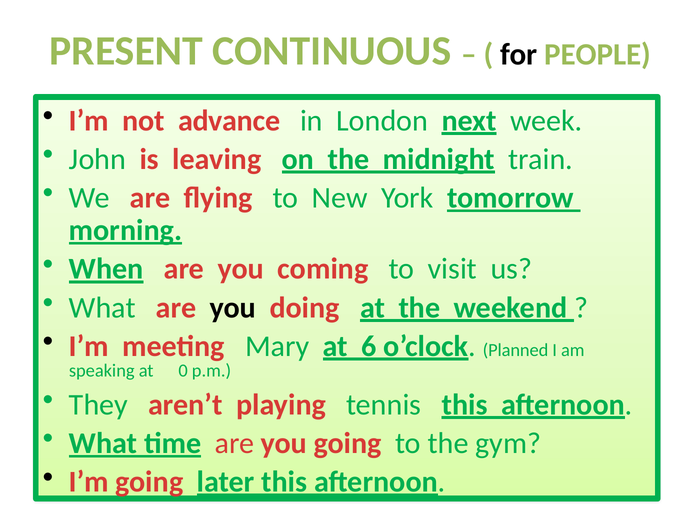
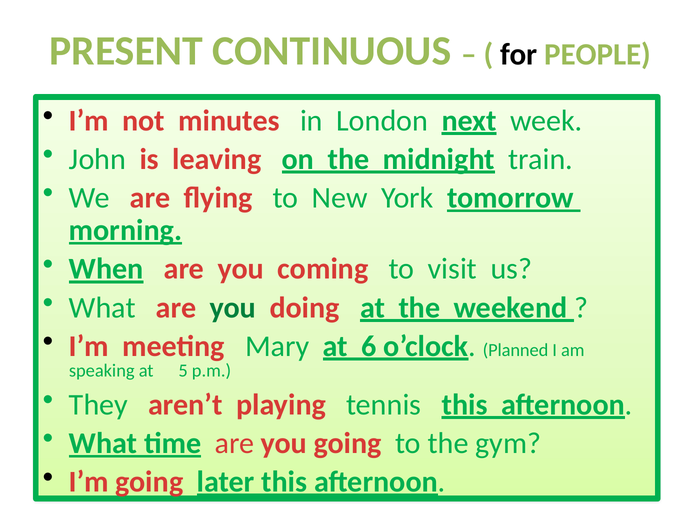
advance: advance -> minutes (229, 121)
you colour: black -> green (233, 308)
0: 0 -> 5 (183, 371)
